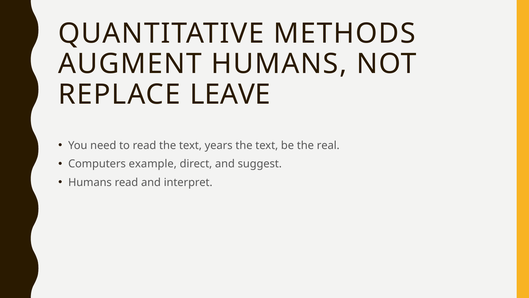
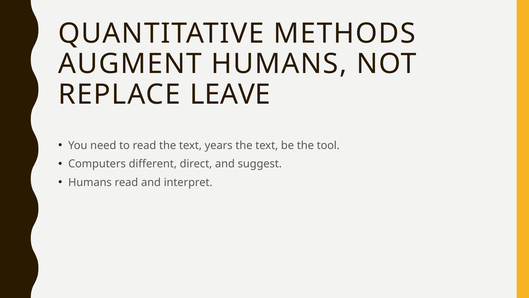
real: real -> tool (328, 145)
example: example -> different (153, 164)
